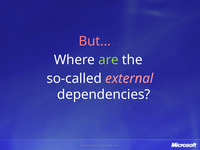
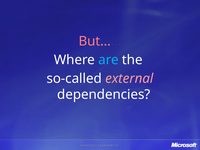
are colour: light green -> light blue (108, 60)
